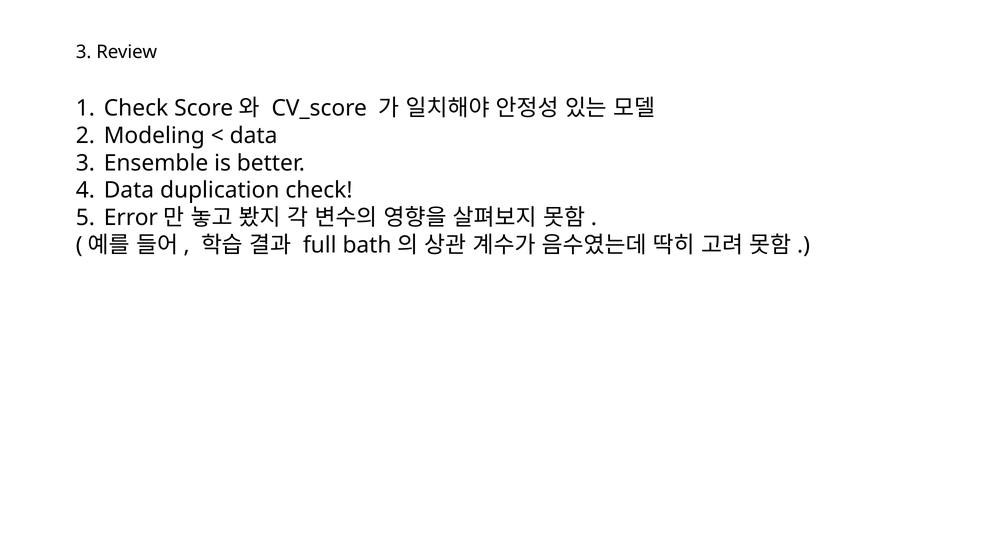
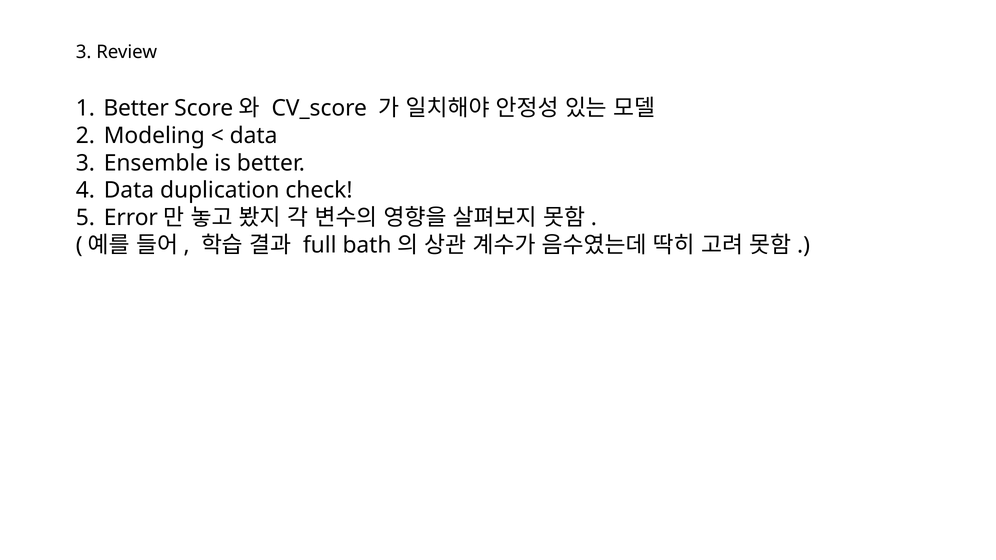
Check: Check -> Better (136, 108)
